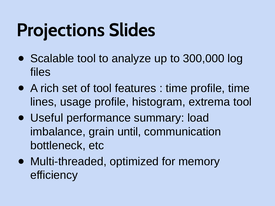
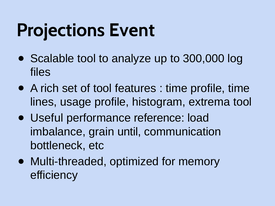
Slides: Slides -> Event (132, 30)
summary: summary -> reference (159, 118)
